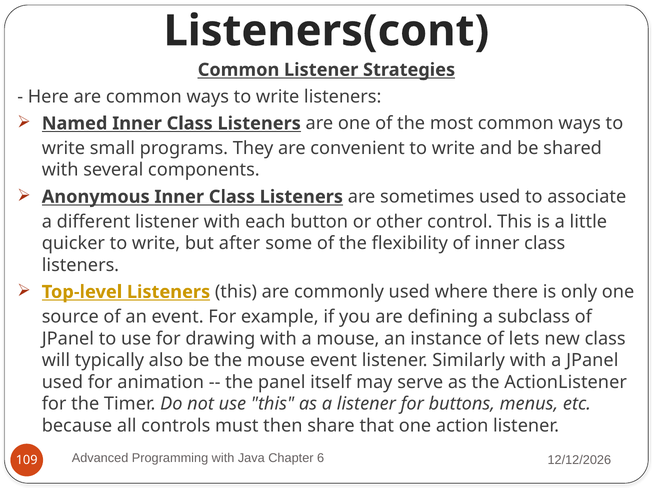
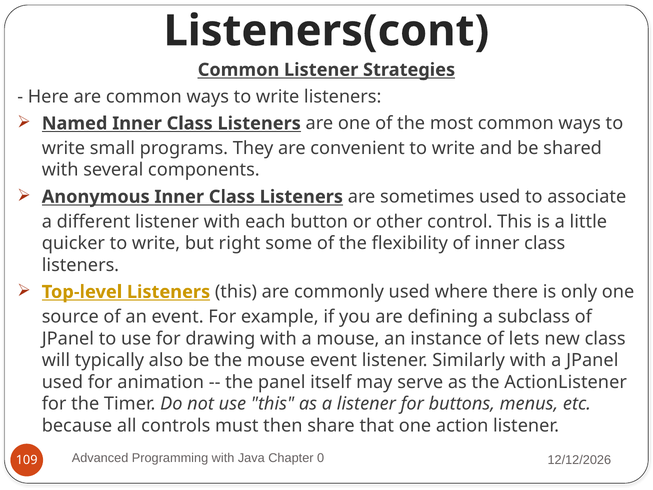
after: after -> right (240, 243)
6: 6 -> 0 (321, 458)
